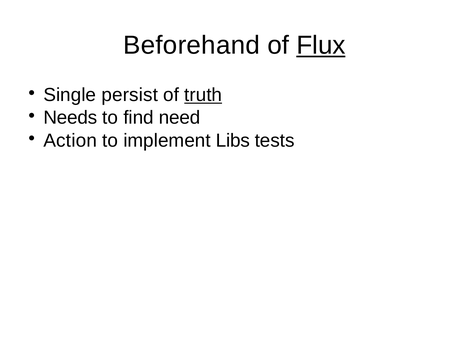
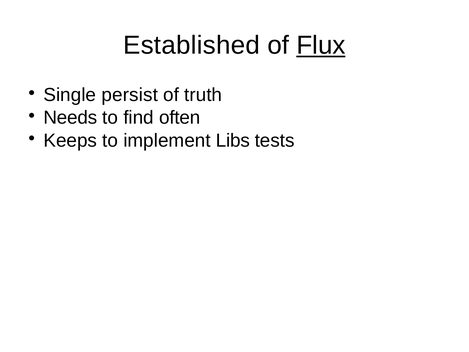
Beforehand: Beforehand -> Established (192, 45)
truth underline: present -> none (203, 95)
need: need -> often (180, 118)
Action: Action -> Keeps (70, 140)
